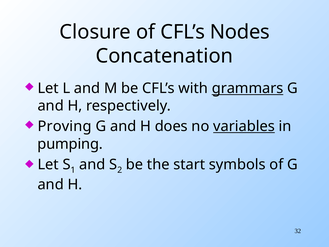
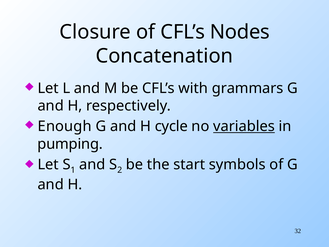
grammars underline: present -> none (248, 88)
Proving: Proving -> Enough (65, 126)
does: does -> cycle (171, 126)
